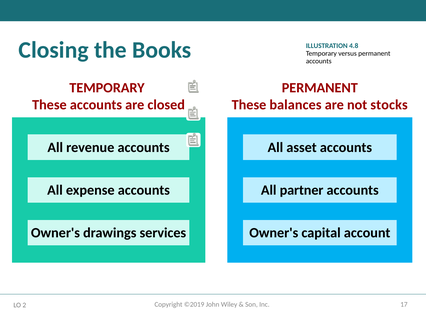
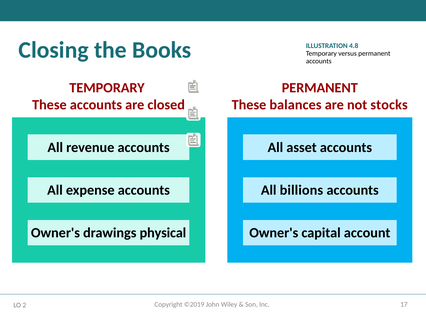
partner: partner -> billions (301, 190)
services: services -> physical (163, 233)
